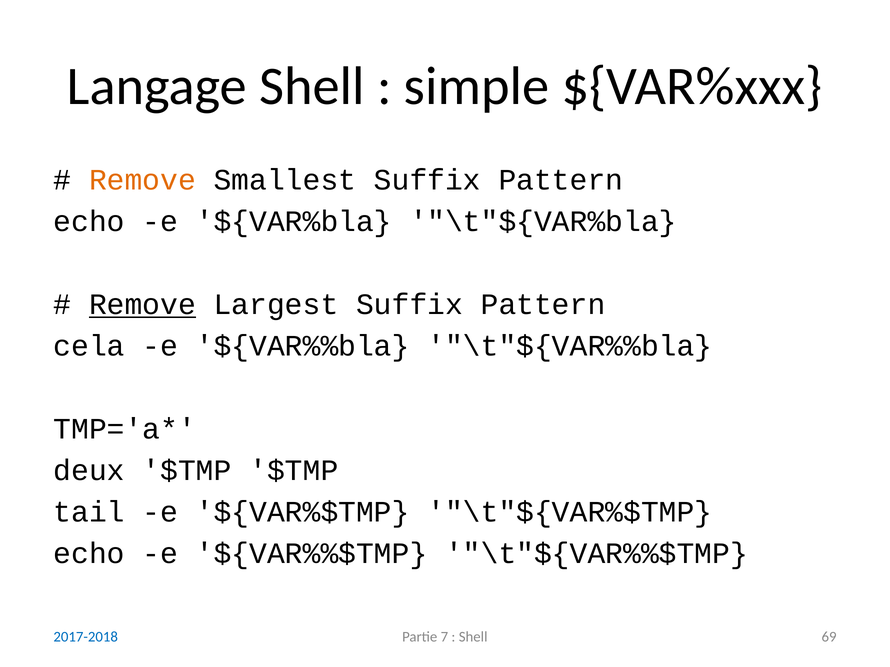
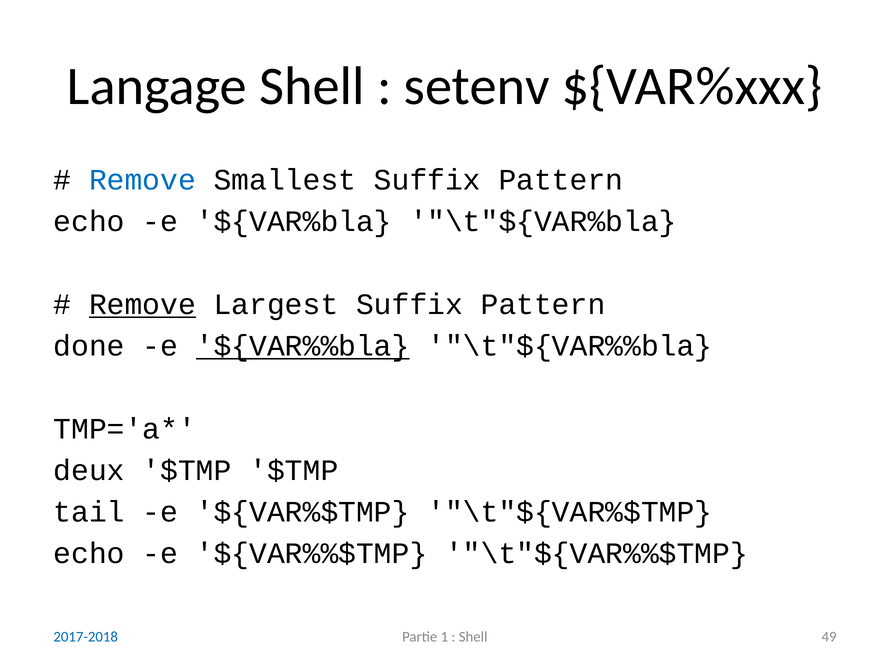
simple: simple -> setenv (477, 86)
Remove colour: orange -> blue (142, 180)
cela: cela -> done (89, 346)
${VAR%%bla underline: none -> present (303, 346)
7: 7 -> 1 (444, 637)
69: 69 -> 49 (829, 637)
